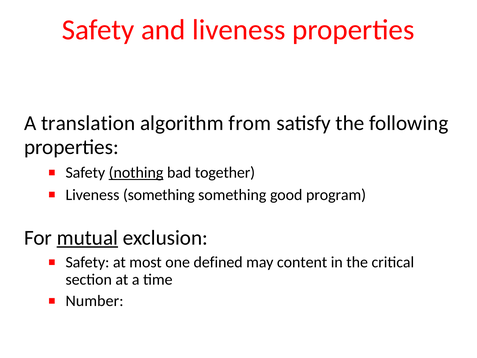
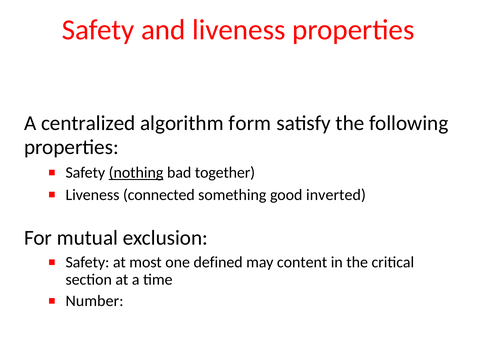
translation: translation -> centralized (88, 123)
from: from -> form (250, 123)
Liveness something: something -> connected (159, 195)
program: program -> inverted (336, 195)
mutual underline: present -> none (87, 238)
